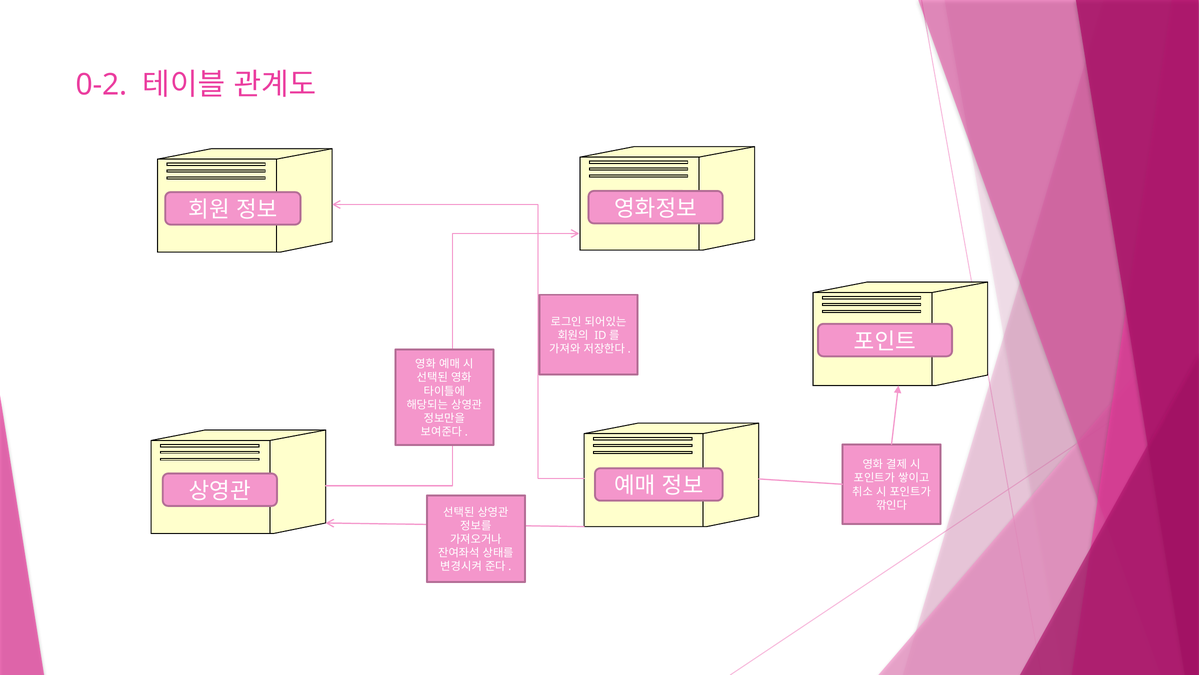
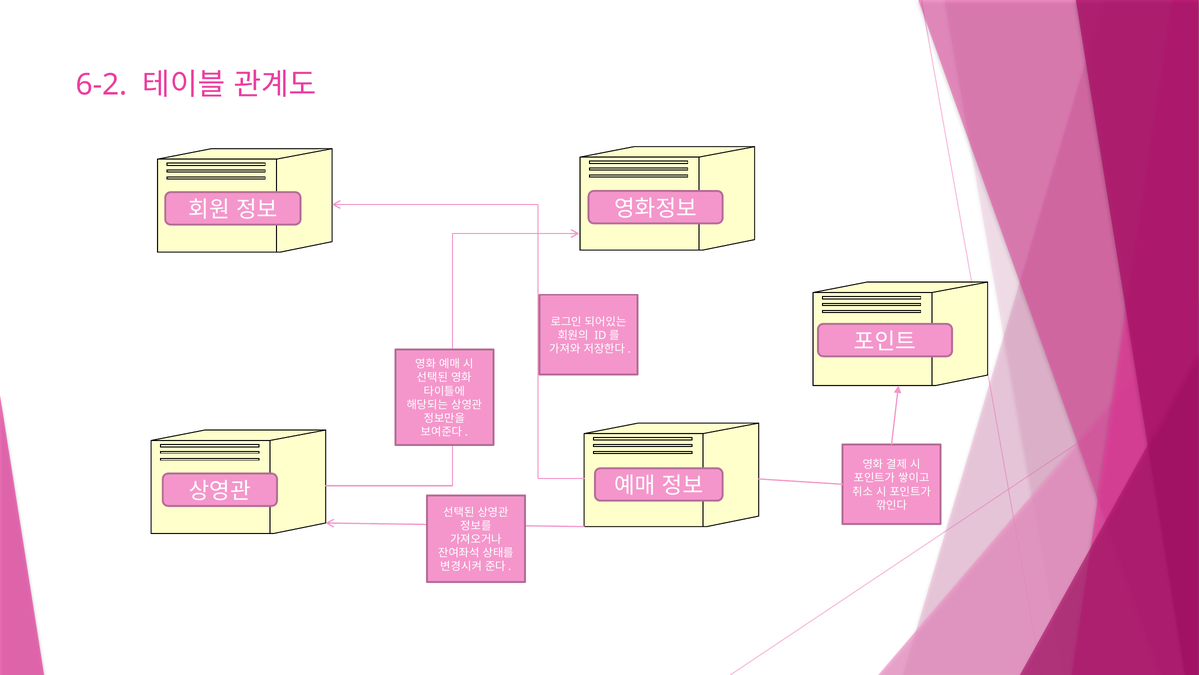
0-2: 0-2 -> 6-2 (102, 85)
